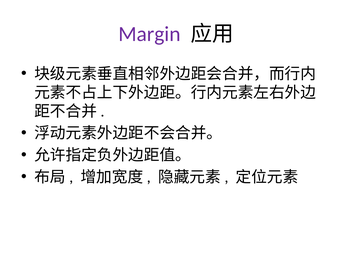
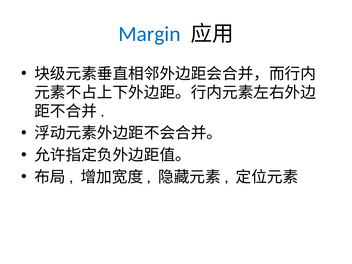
Margin colour: purple -> blue (149, 34)
